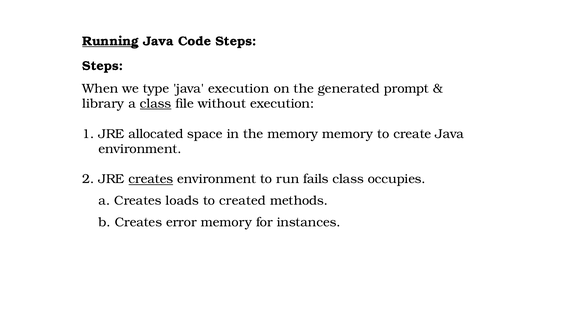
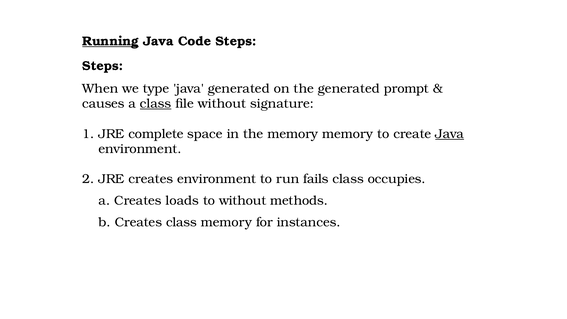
java execution: execution -> generated (239, 88)
library: library -> causes (103, 104)
without execution: execution -> signature (282, 104)
allocated: allocated -> complete (156, 134)
Java underline: none -> present (450, 134)
creates underline: present -> none (151, 179)
to created: created -> without (243, 201)
Creates error: error -> class (181, 222)
